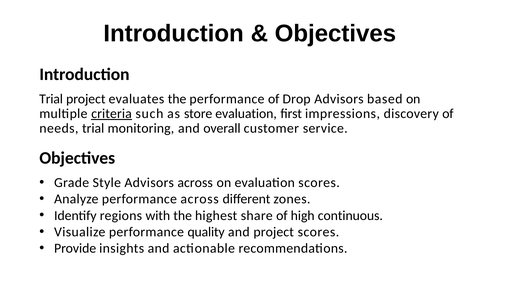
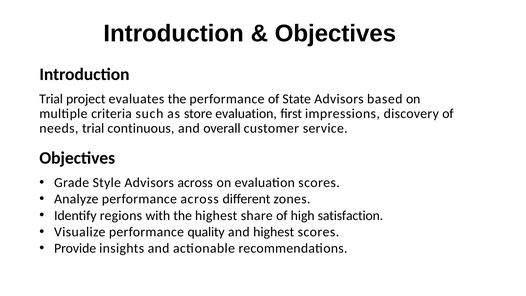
Drop: Drop -> State (297, 99)
criteria underline: present -> none (112, 114)
monitoring: monitoring -> continuous (141, 128)
continuous: continuous -> satisfaction (350, 215)
and project: project -> highest (274, 232)
